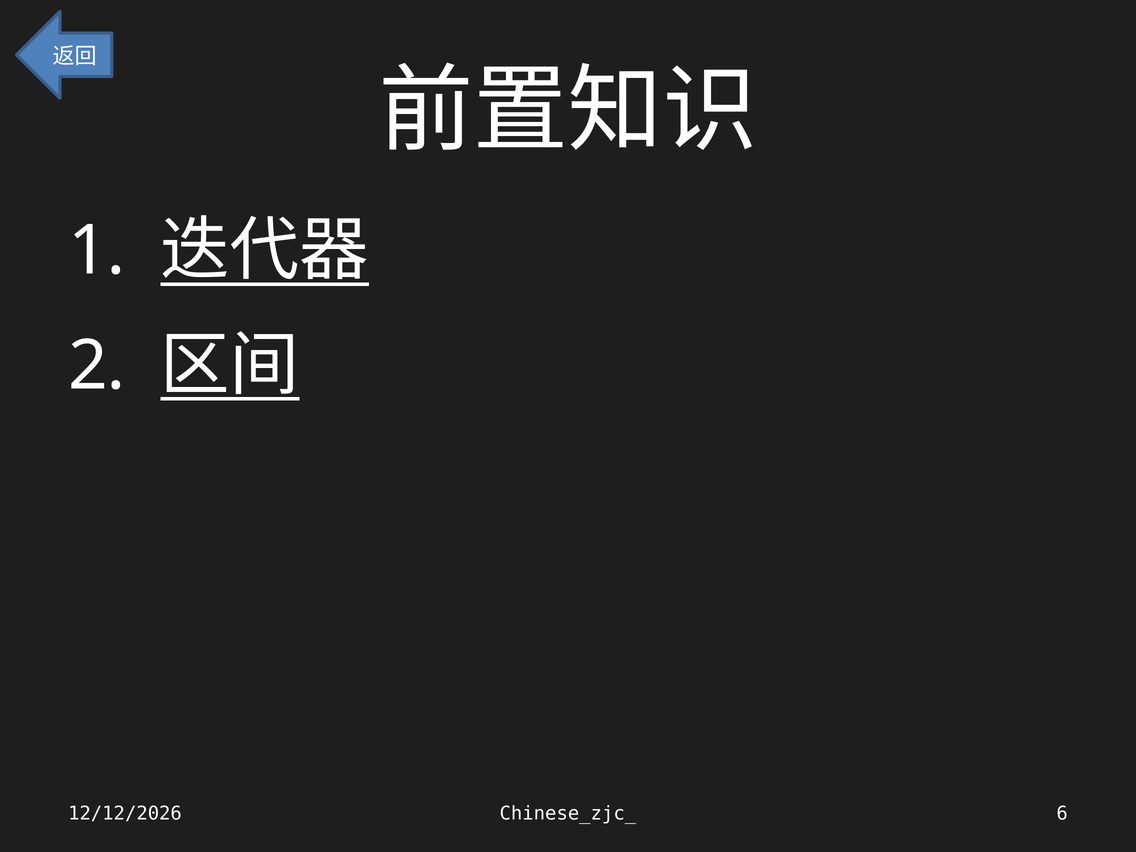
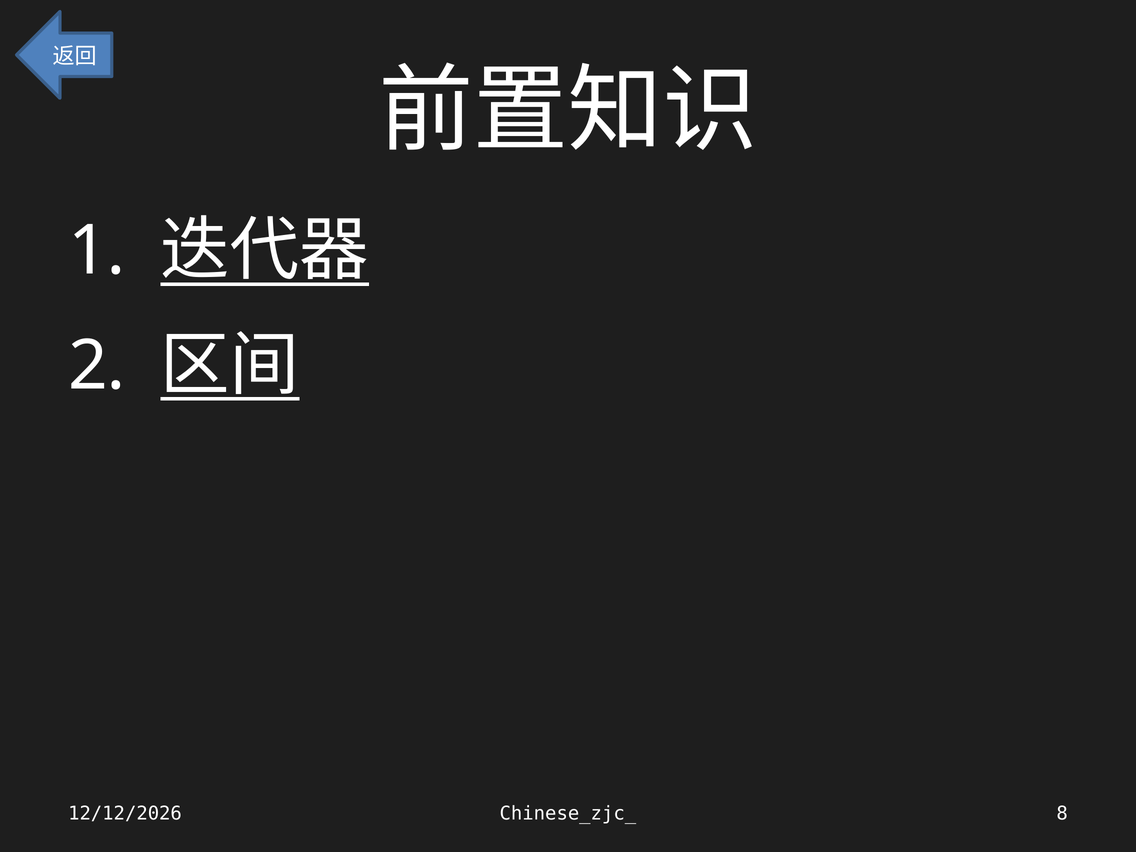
6: 6 -> 8 (1062, 814)
